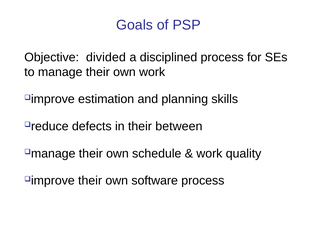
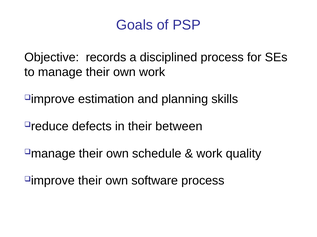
divided: divided -> records (106, 57)
